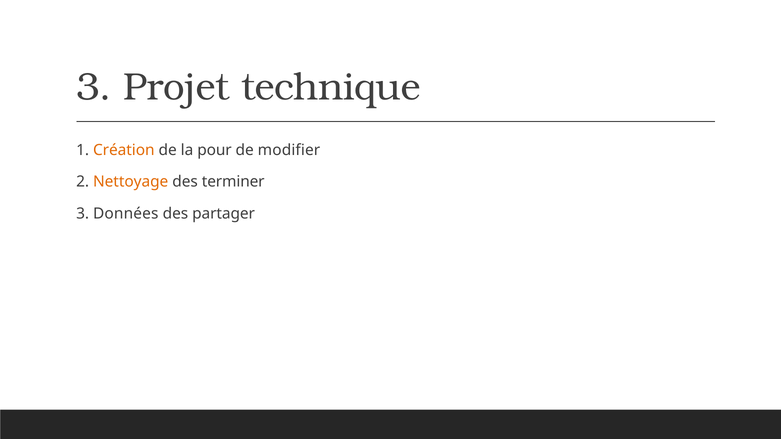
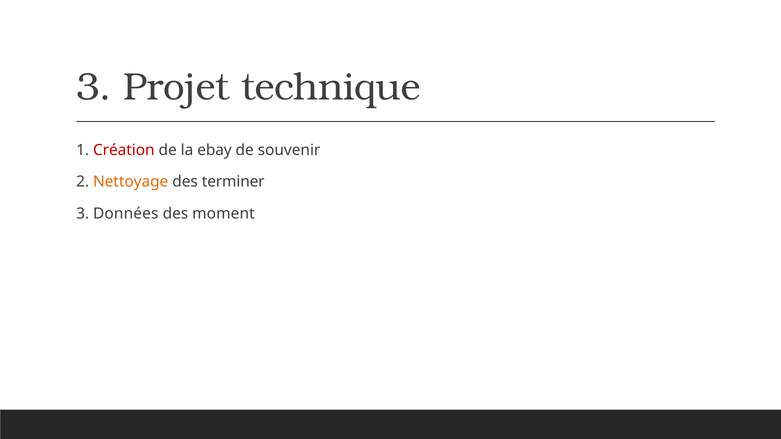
Création colour: orange -> red (124, 150)
pour: pour -> ebay (215, 150)
modifier: modifier -> souvenir (289, 150)
partager: partager -> moment (223, 214)
